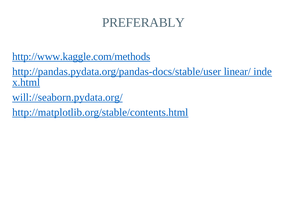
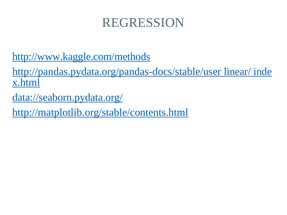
PREFERABLY: PREFERABLY -> REGRESSION (143, 23)
will://seaborn.pydata.org/: will://seaborn.pydata.org/ -> data://seaborn.pydata.org/ (67, 97)
